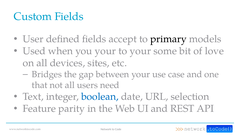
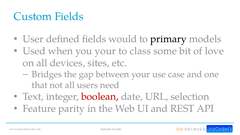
accept: accept -> would (123, 39)
to your: your -> class (140, 51)
boolean colour: blue -> red (100, 97)
